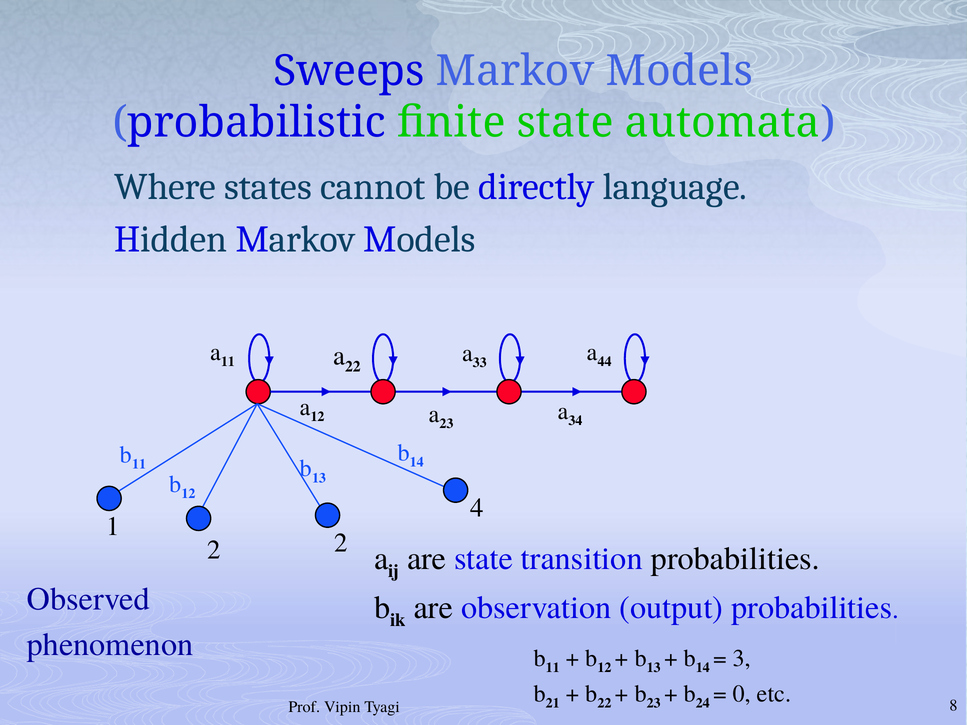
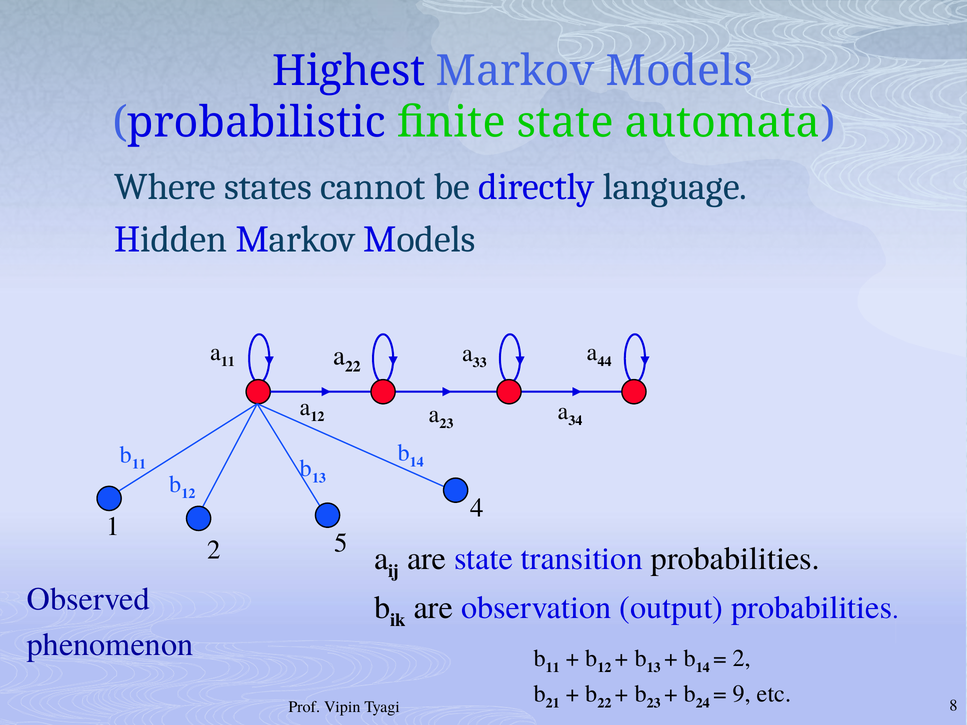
Sweeps: Sweeps -> Highest (349, 71)
2 2: 2 -> 5 (341, 543)
3: 3 -> 2 (742, 659)
0: 0 -> 9 (742, 694)
